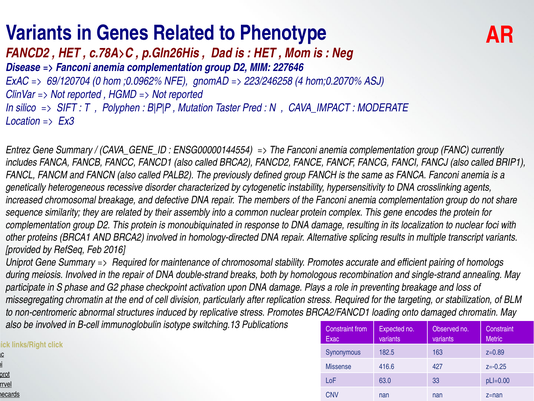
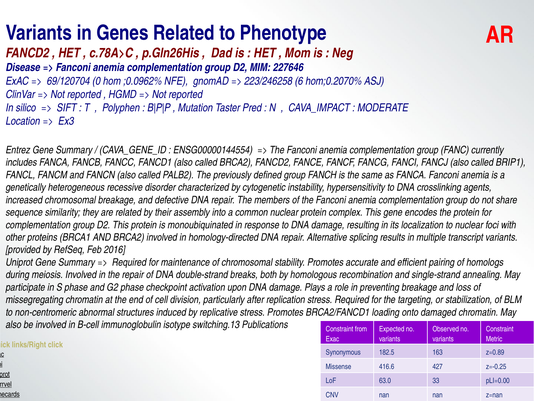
4: 4 -> 6 (299, 81)
